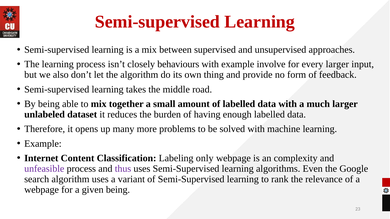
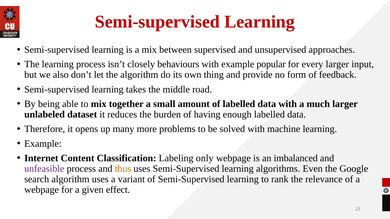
involve: involve -> popular (271, 64)
complexity: complexity -> imbalanced (296, 158)
thus colour: purple -> orange (123, 169)
given being: being -> effect (118, 190)
